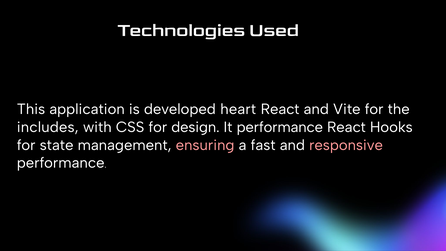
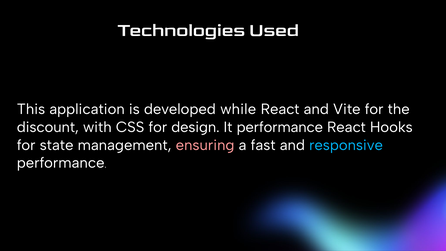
heart: heart -> while (238, 109)
includes: includes -> discount (48, 127)
responsive colour: pink -> light blue (346, 145)
